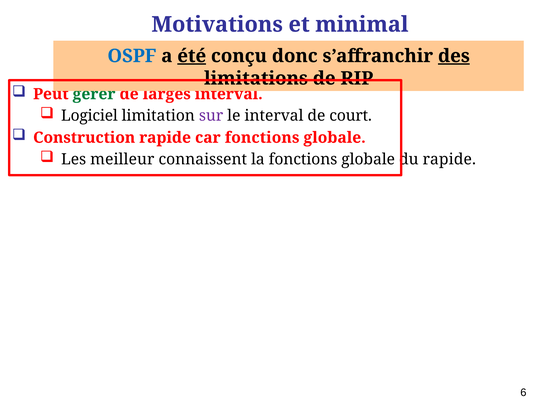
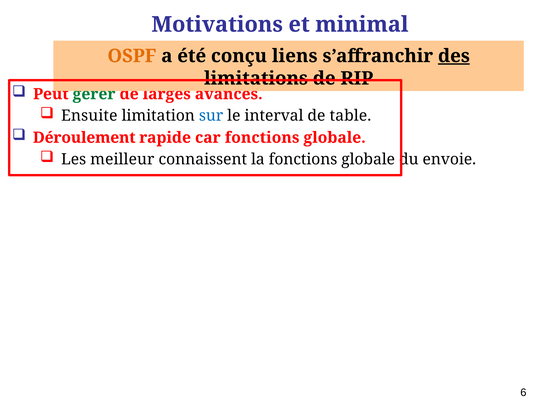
OSPF colour: blue -> orange (132, 56)
été underline: present -> none (192, 56)
donc: donc -> liens (295, 56)
larges interval: interval -> avancés (229, 94)
Logiciel: Logiciel -> Ensuite (89, 116)
sur colour: purple -> blue (211, 116)
court: court -> table (350, 116)
Construction: Construction -> Déroulement (84, 138)
rapide: rapide -> envoie (449, 159)
